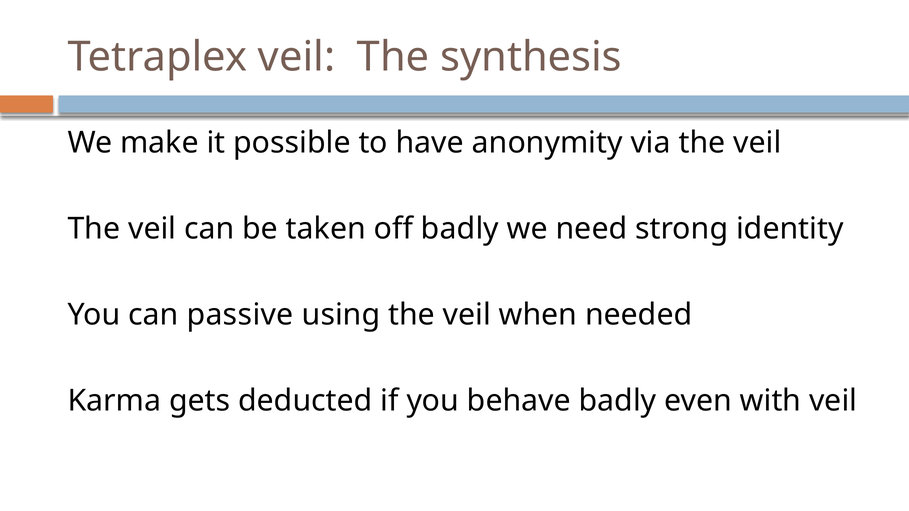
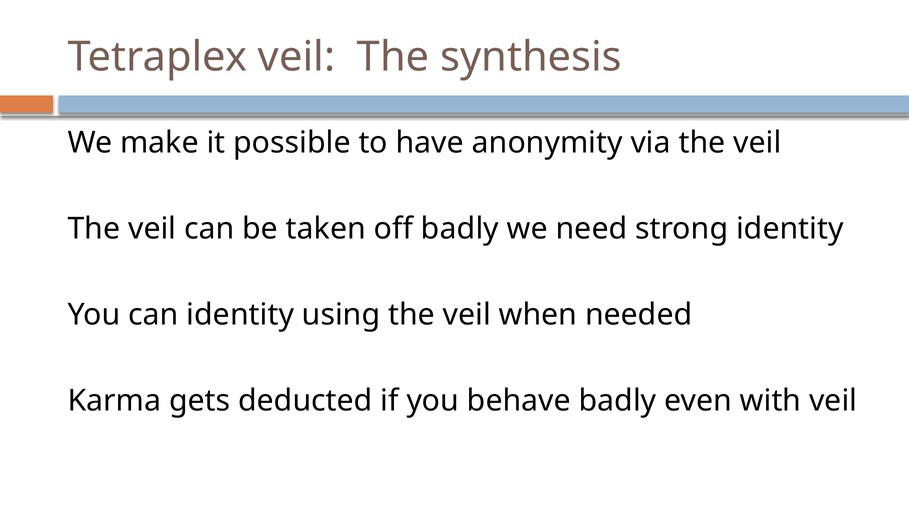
can passive: passive -> identity (240, 315)
